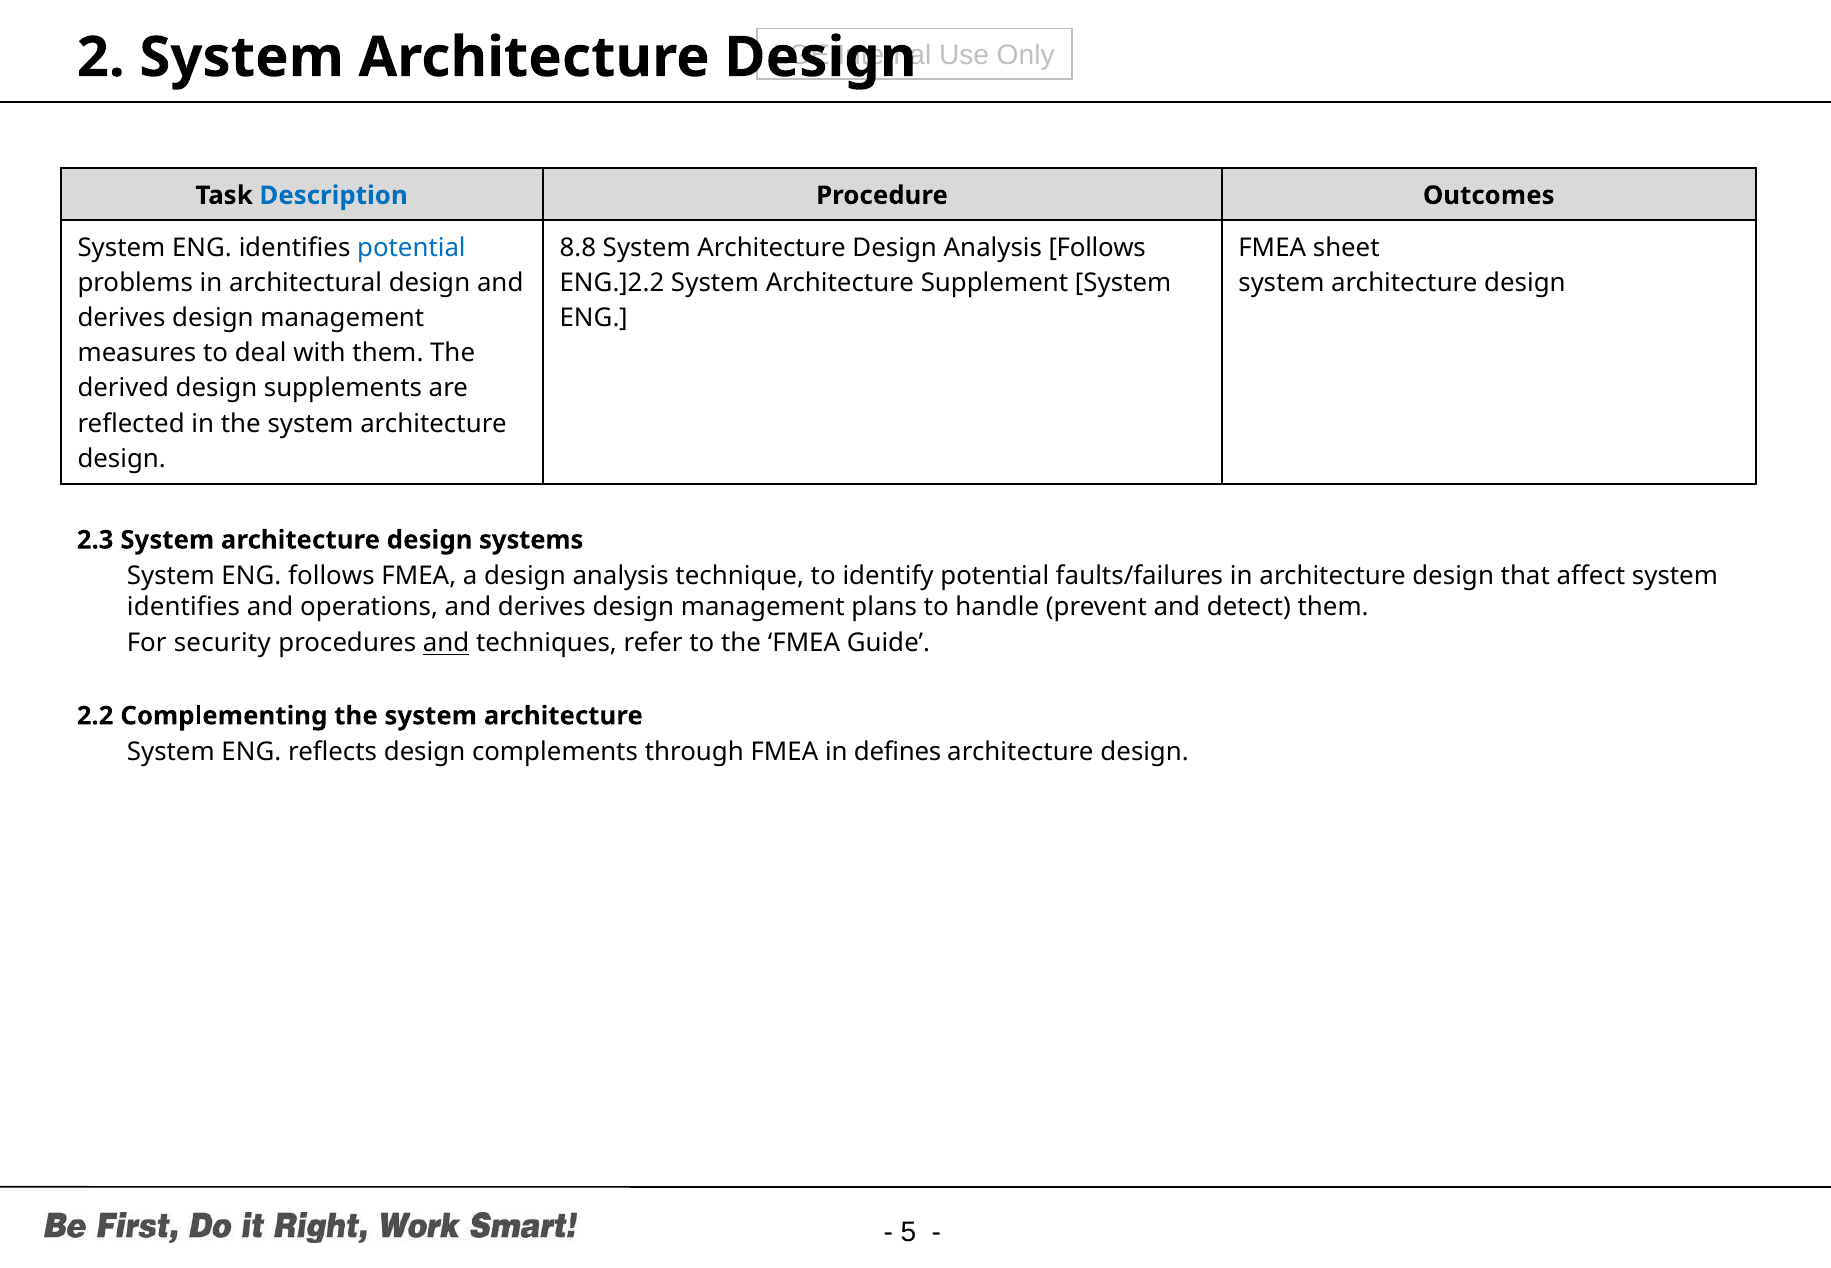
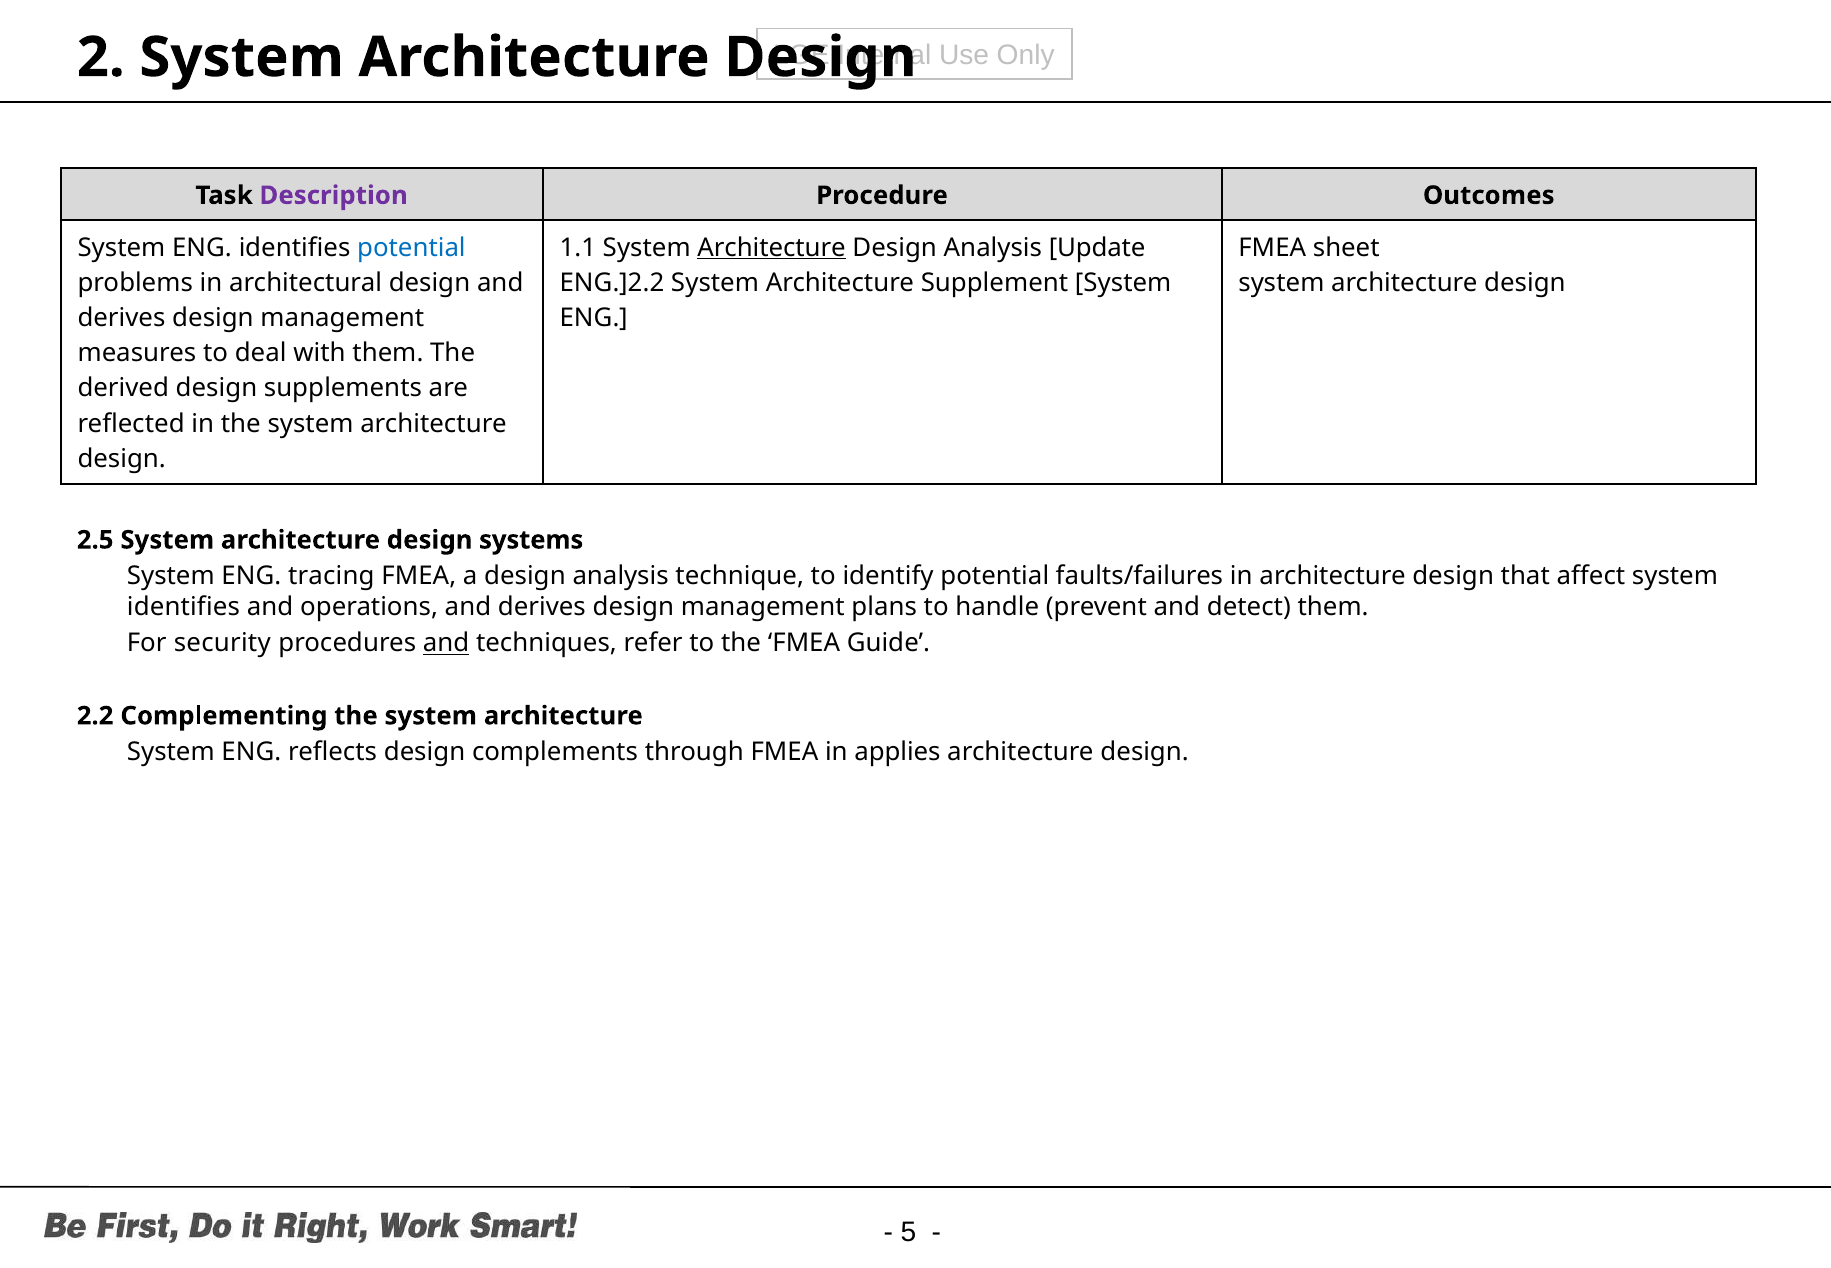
Description colour: blue -> purple (334, 195)
8.8: 8.8 -> 1.1 (578, 248)
Architecture underline: none -> present (772, 248)
Analysis Follows: Follows -> Update (1097, 248)
2.3: 2.3 -> 2.5 (95, 540)
ENG follows: follows -> tracing (331, 576)
defines: defines -> applies (897, 752)
